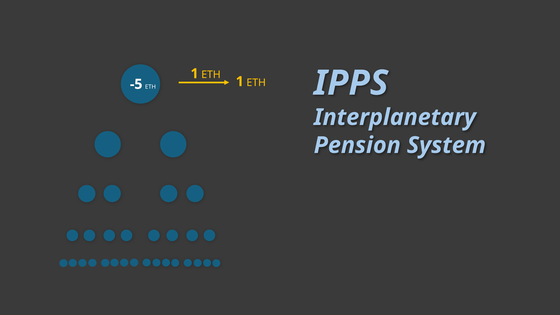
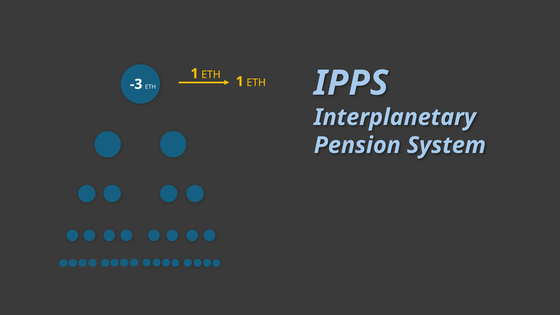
-5: -5 -> -3 (136, 84)
